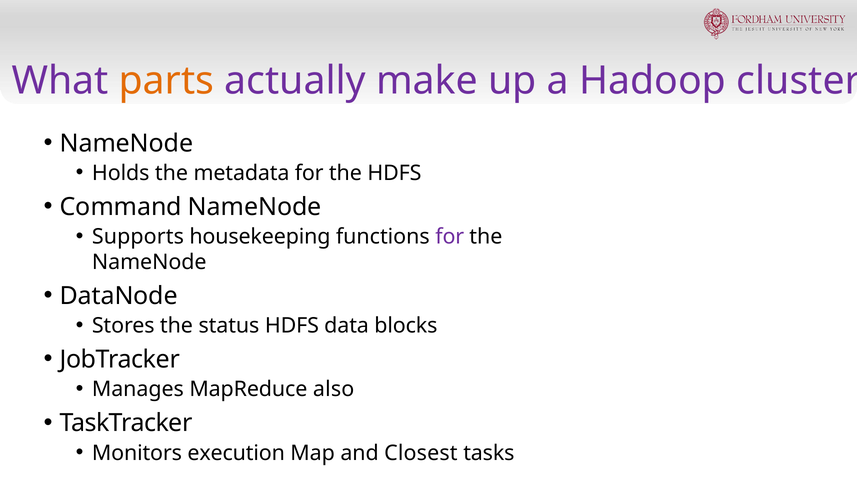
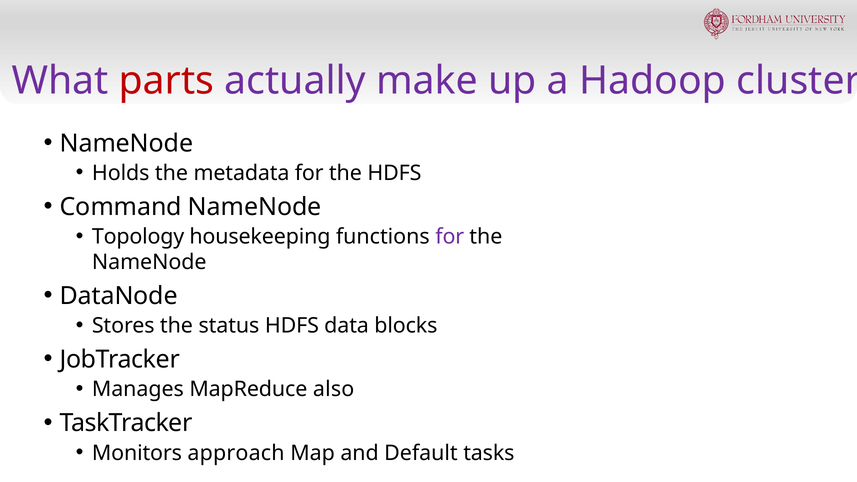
parts colour: orange -> red (166, 81)
Supports: Supports -> Topology (138, 237)
execution: execution -> approach (236, 453)
Closest: Closest -> Default (421, 453)
